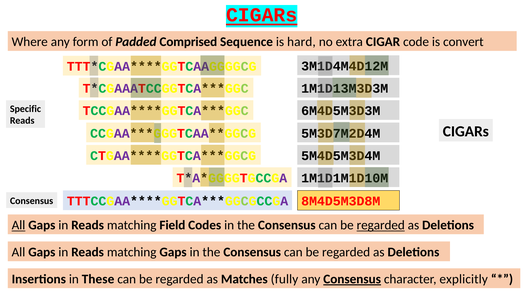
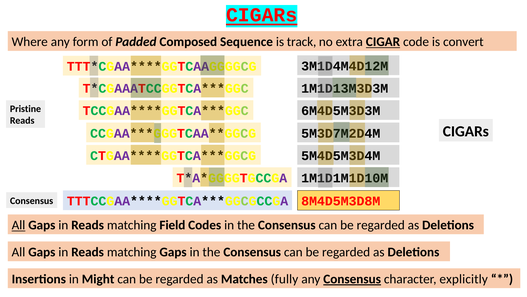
Comprised: Comprised -> Composed (188, 42)
hard: hard -> track (302, 42)
CIGAR underline: none -> present (383, 42)
Specific: Specific -> Pristine (25, 109)
regarded underline: present -> none (381, 225)
These: These -> Might (98, 279)
